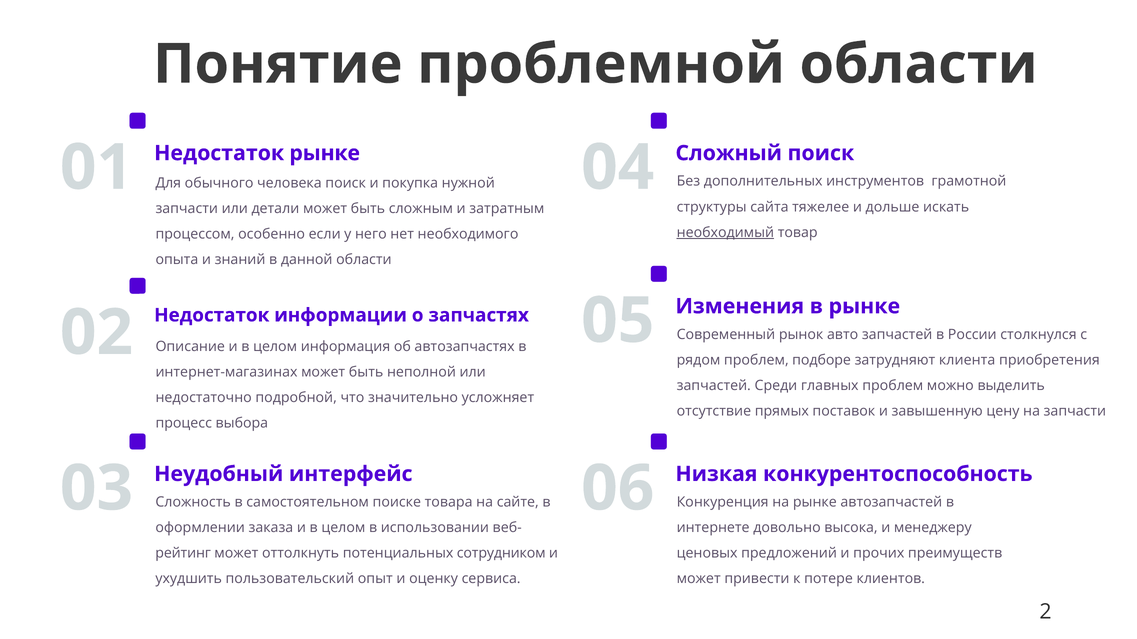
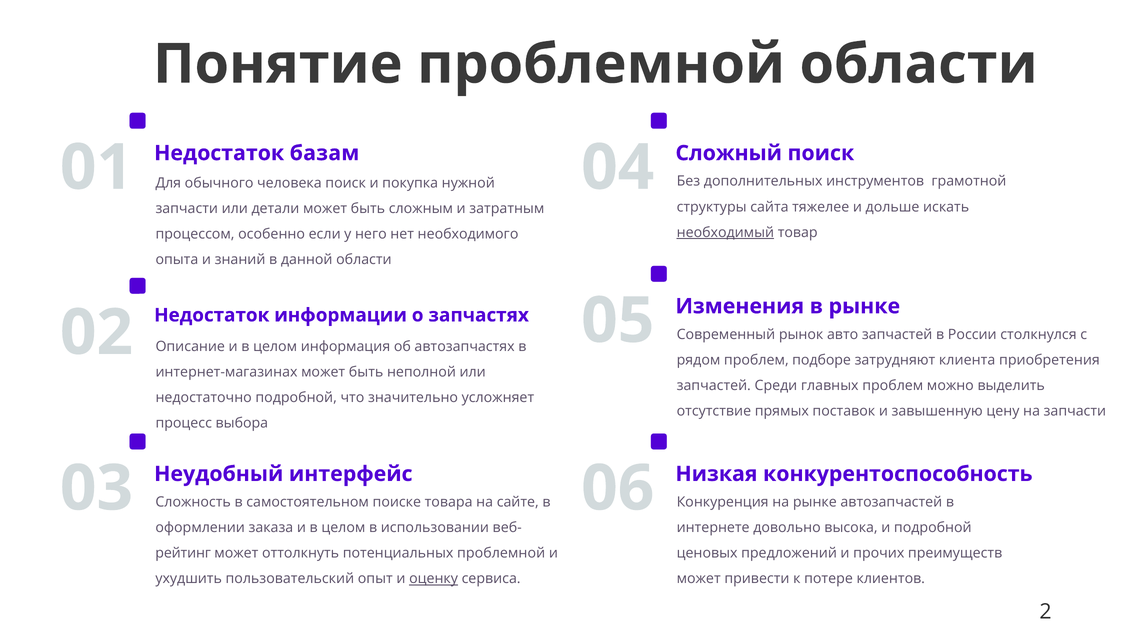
Недостаток рынке: рынке -> базам (324, 153)
и менеджеру: менеджеру -> подробной (933, 528)
потенциальных сотрудником: сотрудником -> проблемной (501, 554)
оценку underline: none -> present (434, 579)
